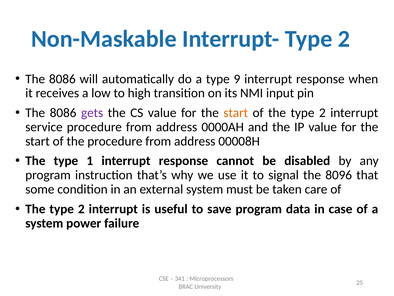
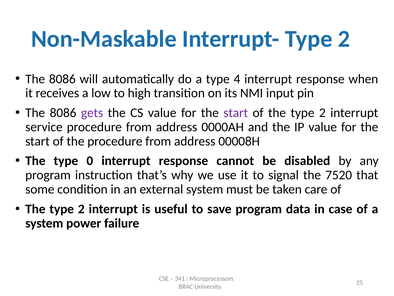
9: 9 -> 4 (237, 79)
start colour: orange -> purple (236, 113)
1: 1 -> 0 (90, 161)
8096: 8096 -> 7520 (339, 175)
